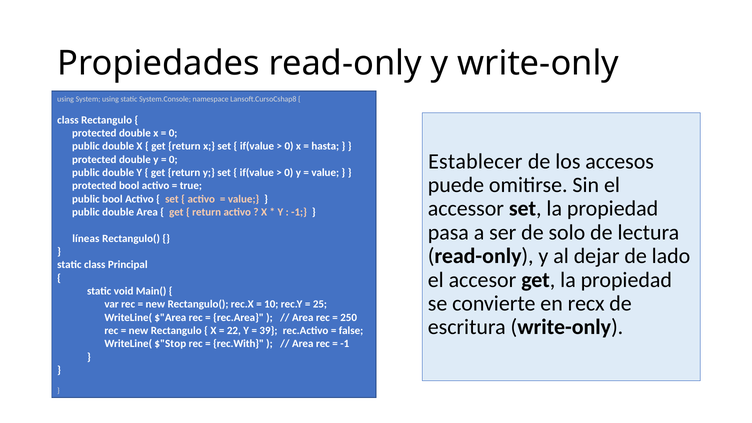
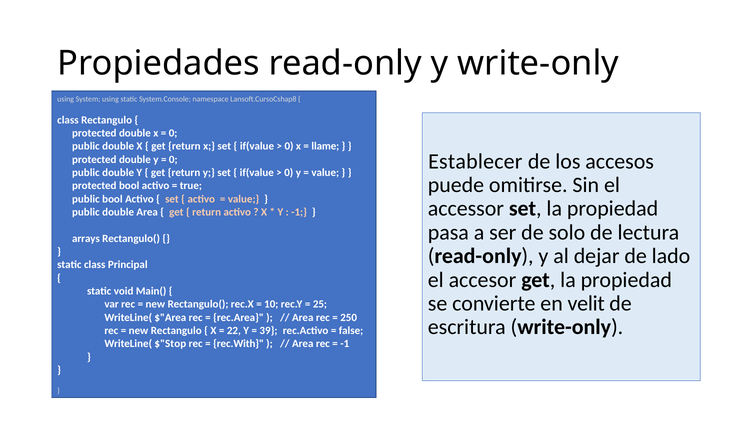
hasta: hasta -> llame (325, 146)
líneas: líneas -> arrays (86, 238)
recx: recx -> velit (586, 303)
